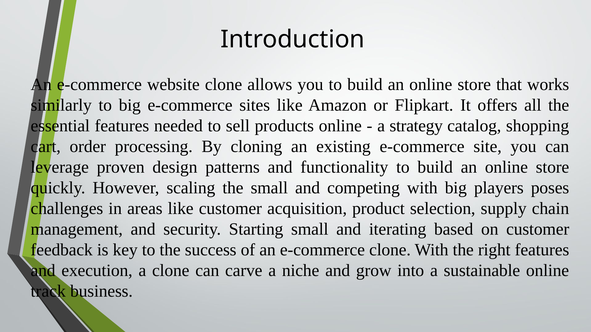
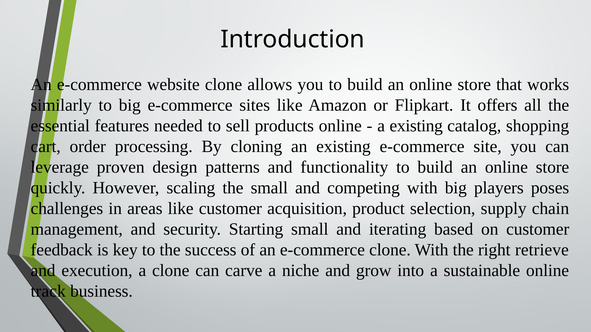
a strategy: strategy -> existing (416, 126)
right features: features -> retrieve (542, 250)
